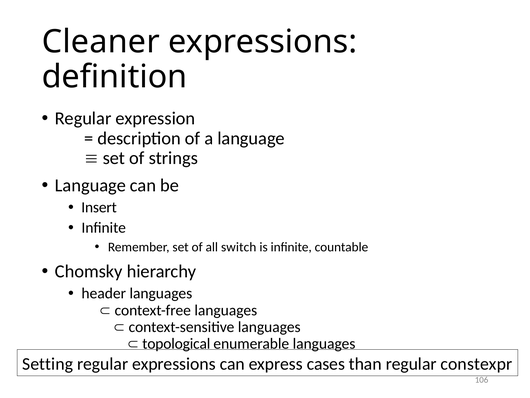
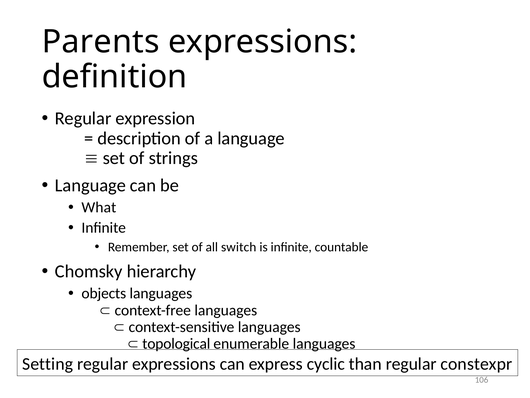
Cleaner: Cleaner -> Parents (101, 42)
Insert: Insert -> What (99, 207)
header: header -> objects (104, 293)
cases: cases -> cyclic (326, 363)
